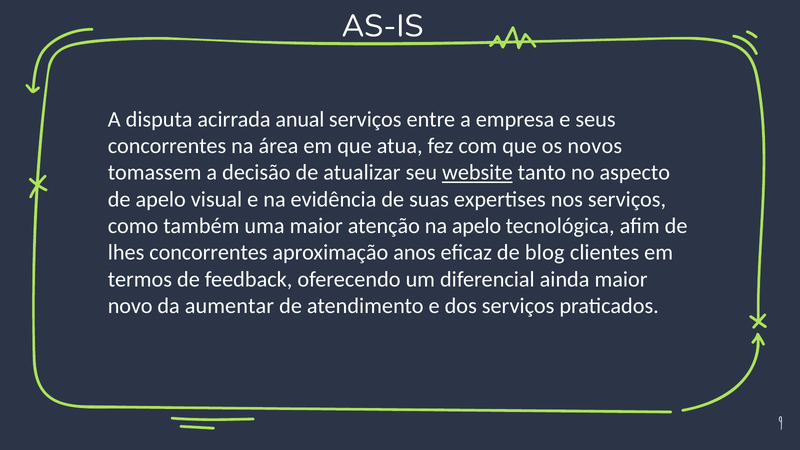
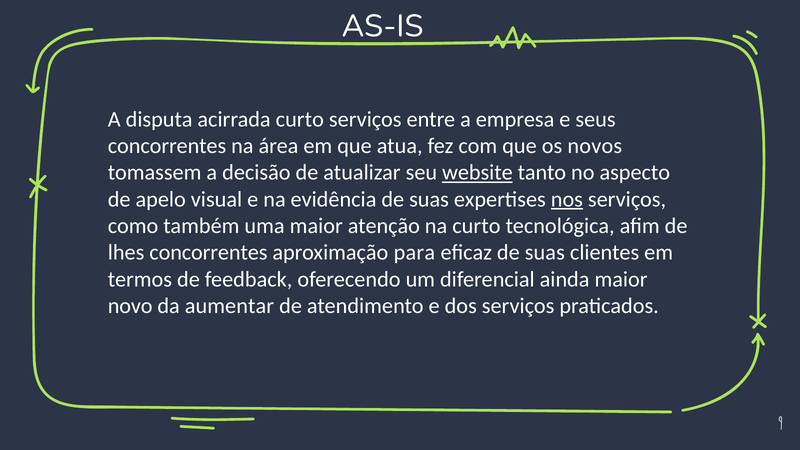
acirrada anual: anual -> curto (300, 119)
nos underline: none -> present (567, 199)
na apelo: apelo -> curto (476, 226)
anos: anos -> para (414, 253)
eficaz de blog: blog -> suas (545, 253)
